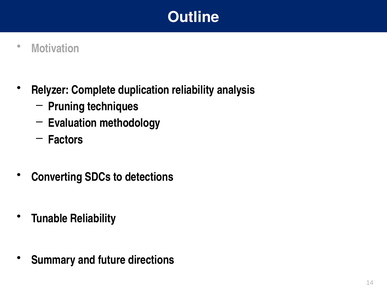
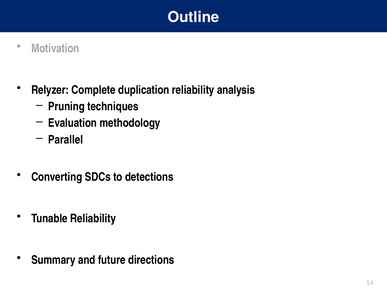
Factors: Factors -> Parallel (66, 140)
